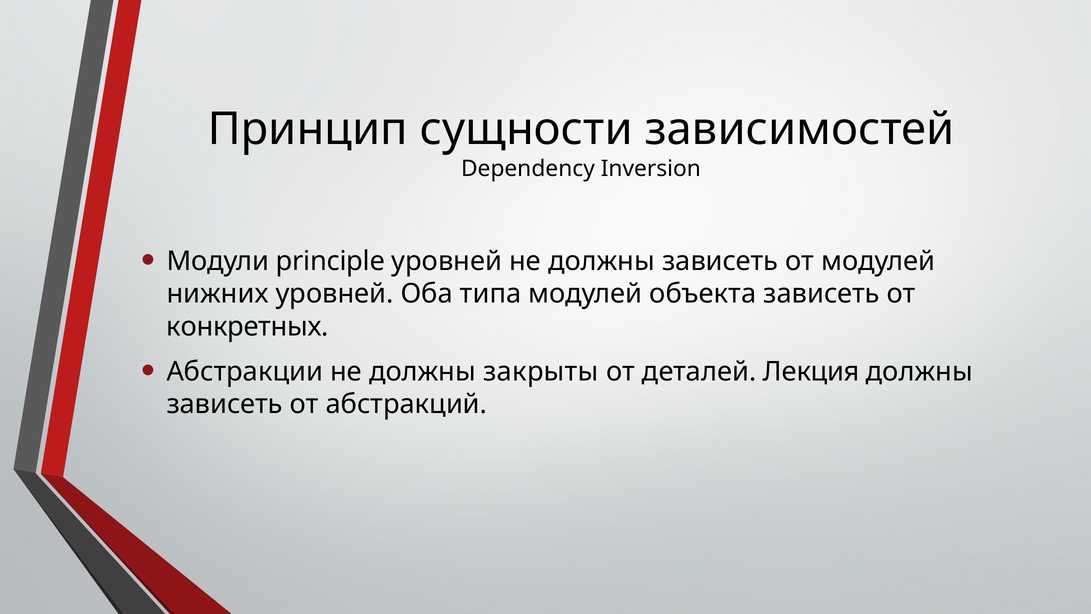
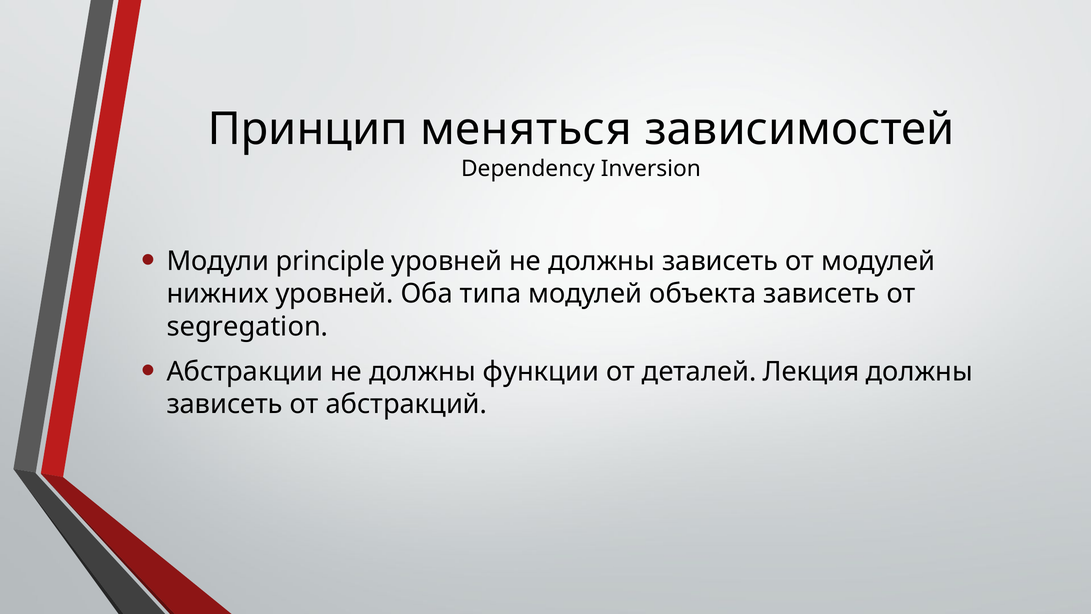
сущности: сущности -> меняться (526, 129)
конкретных: конкретных -> segregation (247, 326)
закрыты: закрыты -> функции (541, 371)
